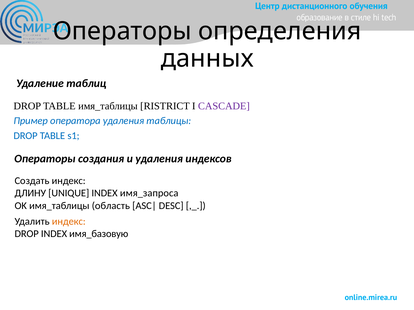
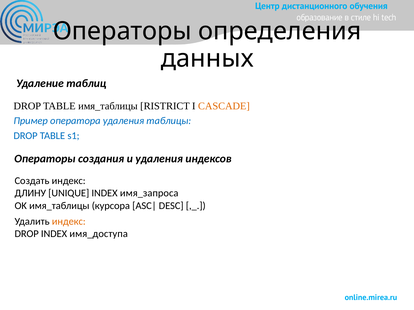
CASCADE colour: purple -> orange (224, 106)
область: область -> курсора (111, 206)
имя_базовую: имя_базовую -> имя_доступа (99, 234)
